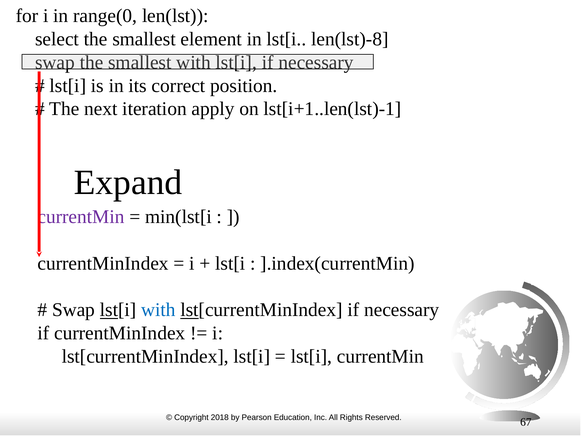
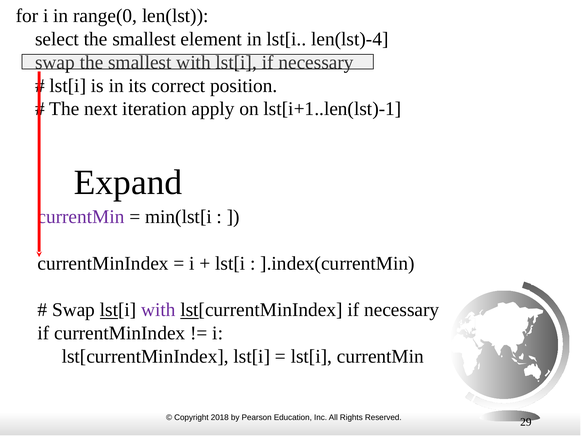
len(lst)-8: len(lst)-8 -> len(lst)-4 (350, 39)
with colour: blue -> purple (158, 310)
67: 67 -> 29 (526, 422)
